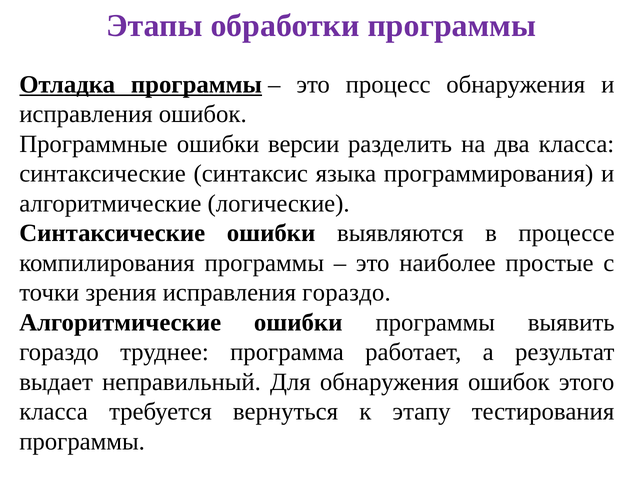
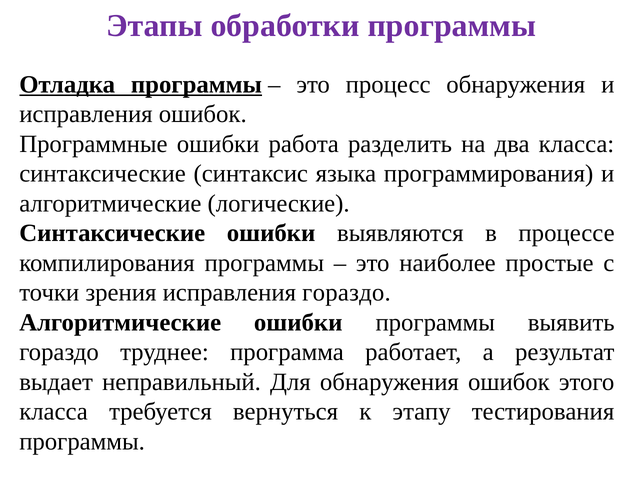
версии: версии -> работа (304, 144)
